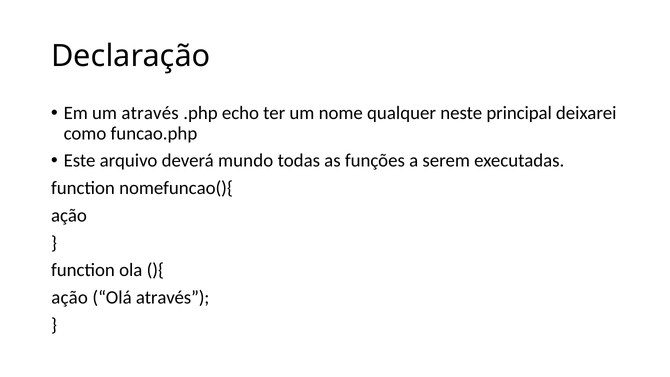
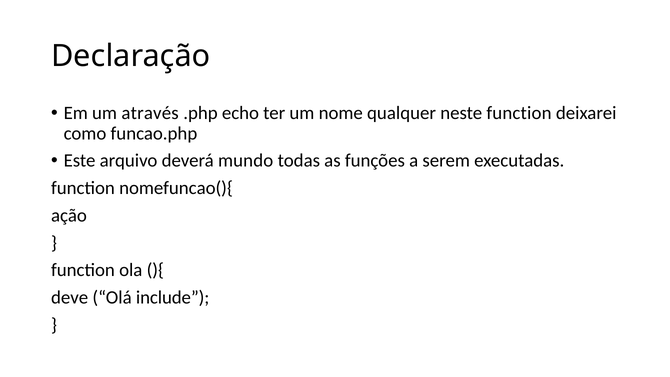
neste principal: principal -> function (519, 113)
ação: ação -> deve (70, 297)
Olá através: através -> include (173, 297)
